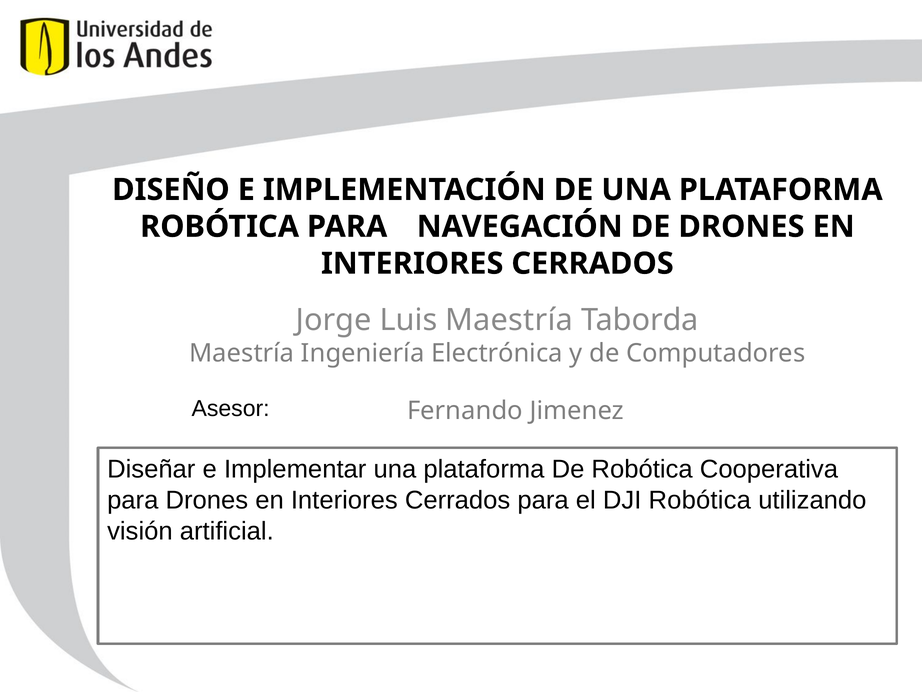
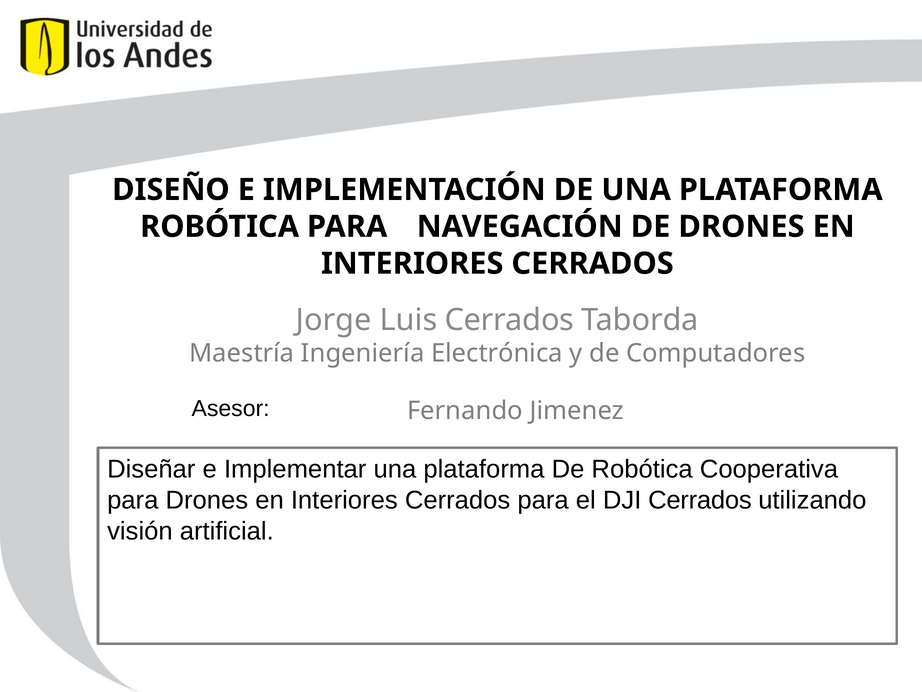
Luis Maestría: Maestría -> Cerrados (509, 320)
DJI Robótica: Robótica -> Cerrados (700, 500)
